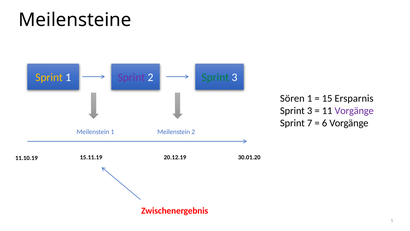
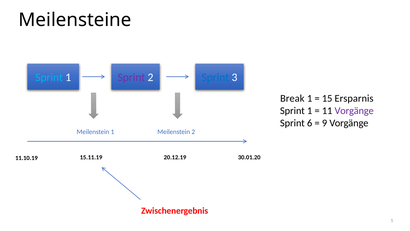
Sprint colour: yellow -> light blue (49, 77)
Sprint colour: green -> blue (215, 77)
Sören: Sören -> Break (292, 98)
3: 3 -> 1 (310, 111)
7: 7 -> 6 (310, 123)
6: 6 -> 9 (325, 123)
